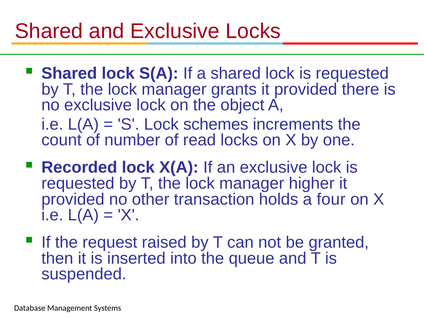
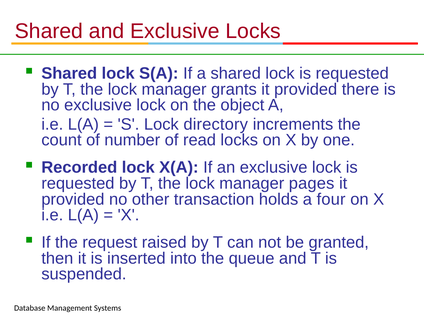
schemes: schemes -> directory (216, 124)
higher: higher -> pages (312, 183)
